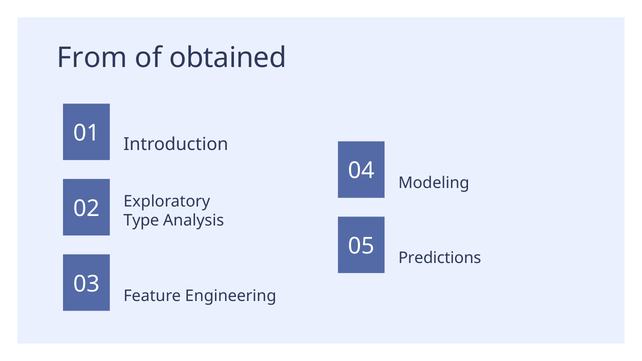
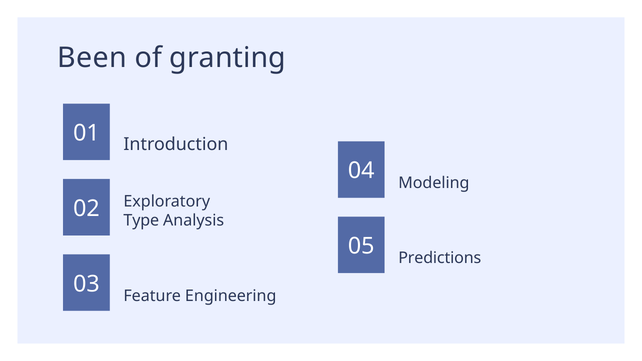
From: From -> Been (92, 58)
obtained: obtained -> granting (228, 58)
